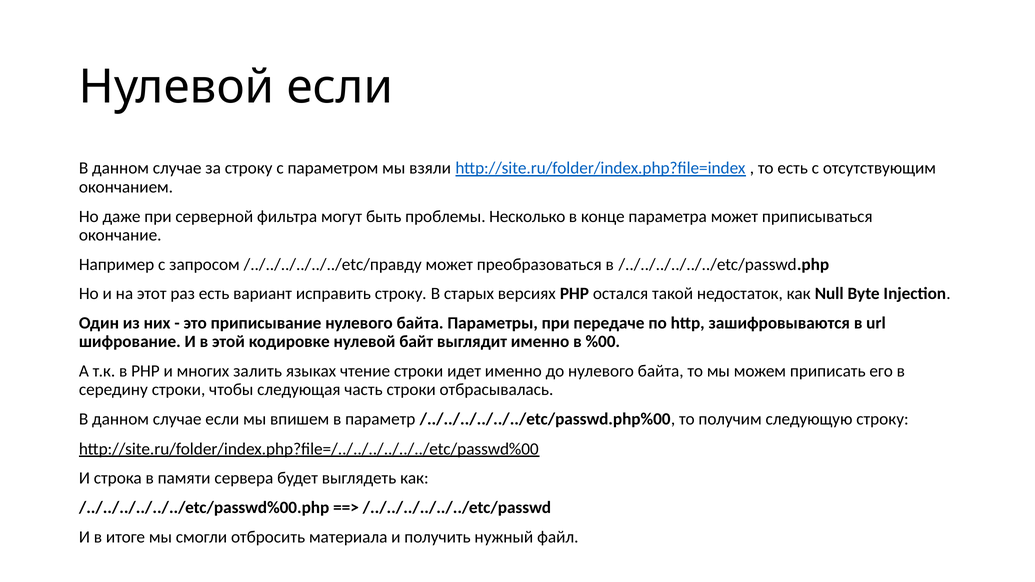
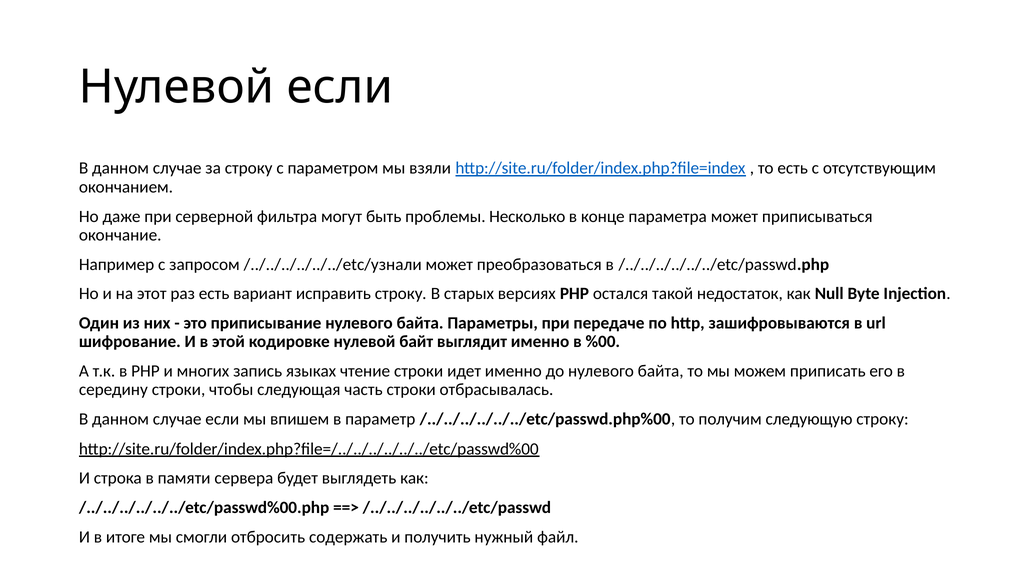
/../../../../../../etc/правду: /../../../../../../etc/правду -> /../../../../../../etc/узнали (333, 264)
залить: залить -> запись (258, 371)
материала: материала -> содержать (348, 537)
